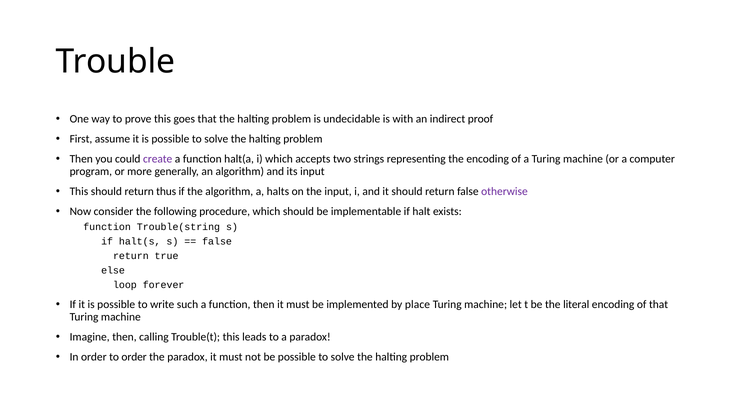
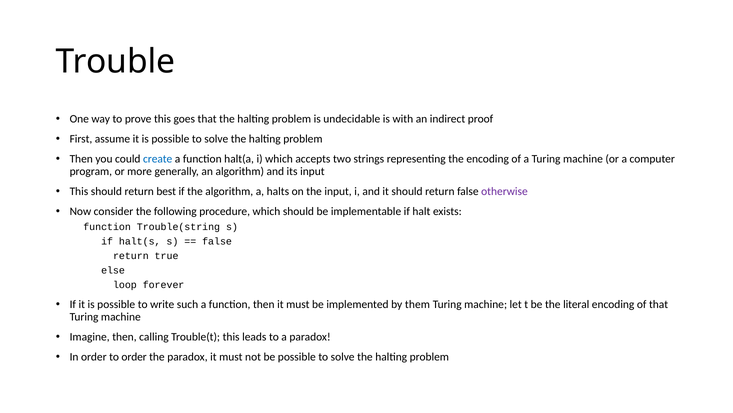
create colour: purple -> blue (158, 159)
thus: thus -> best (166, 191)
place: place -> them (417, 304)
